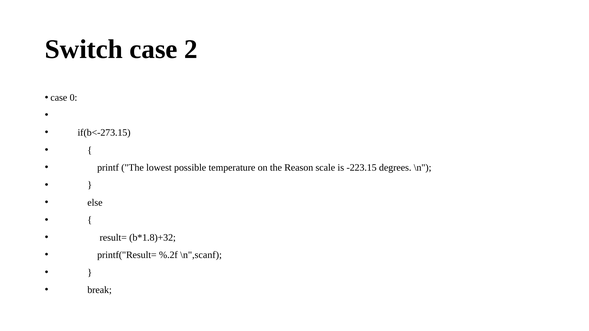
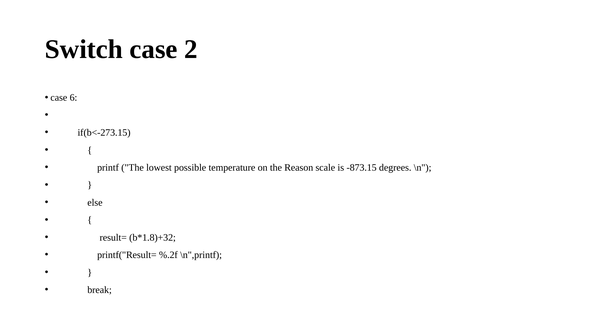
0: 0 -> 6 (73, 98)
-223.15: -223.15 -> -873.15 (362, 168)
\n",scanf: \n",scanf -> \n",printf (201, 255)
